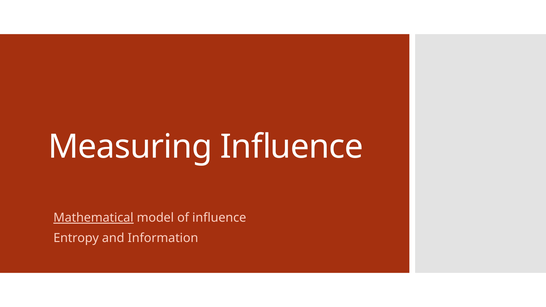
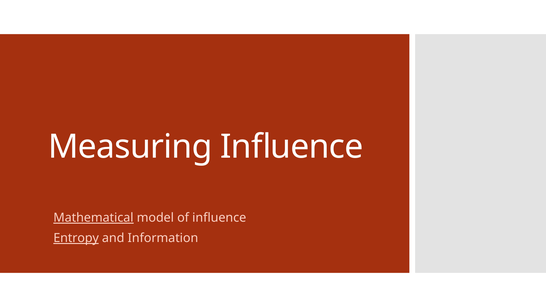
Entropy underline: none -> present (76, 238)
